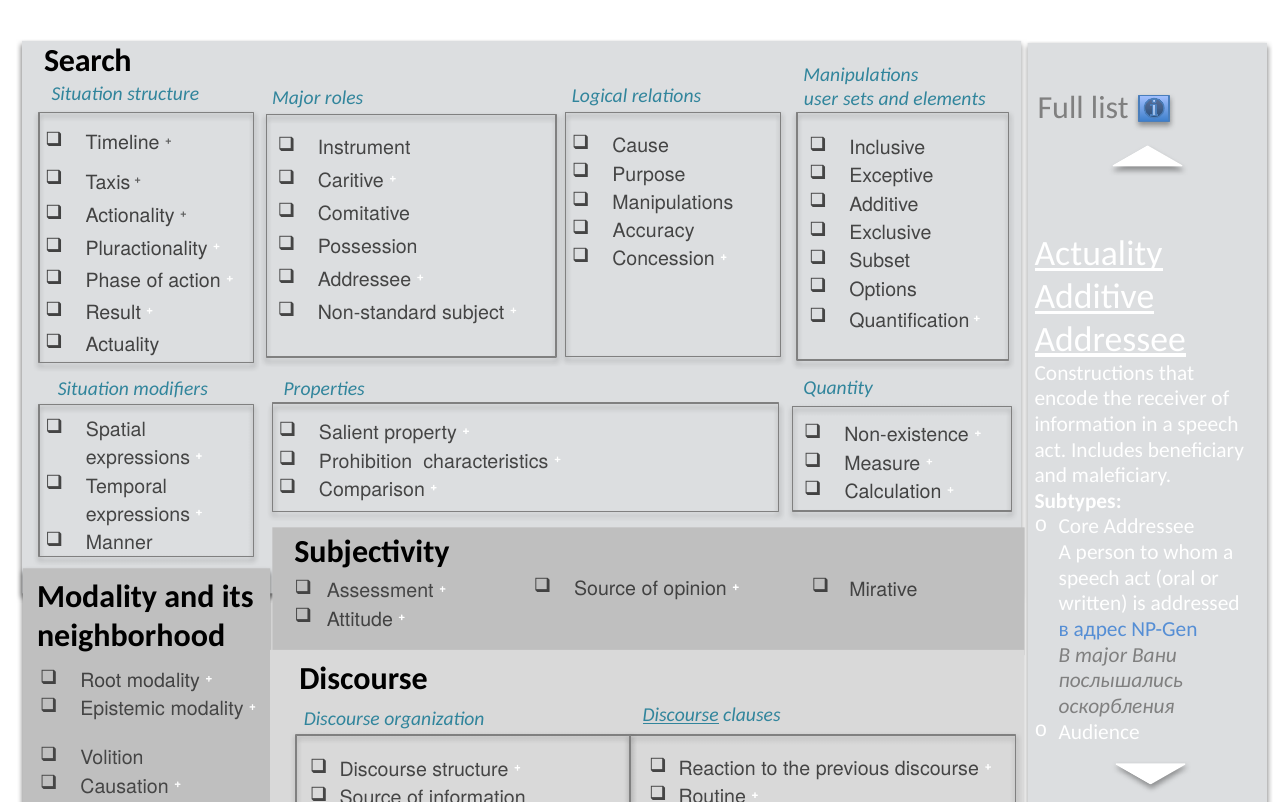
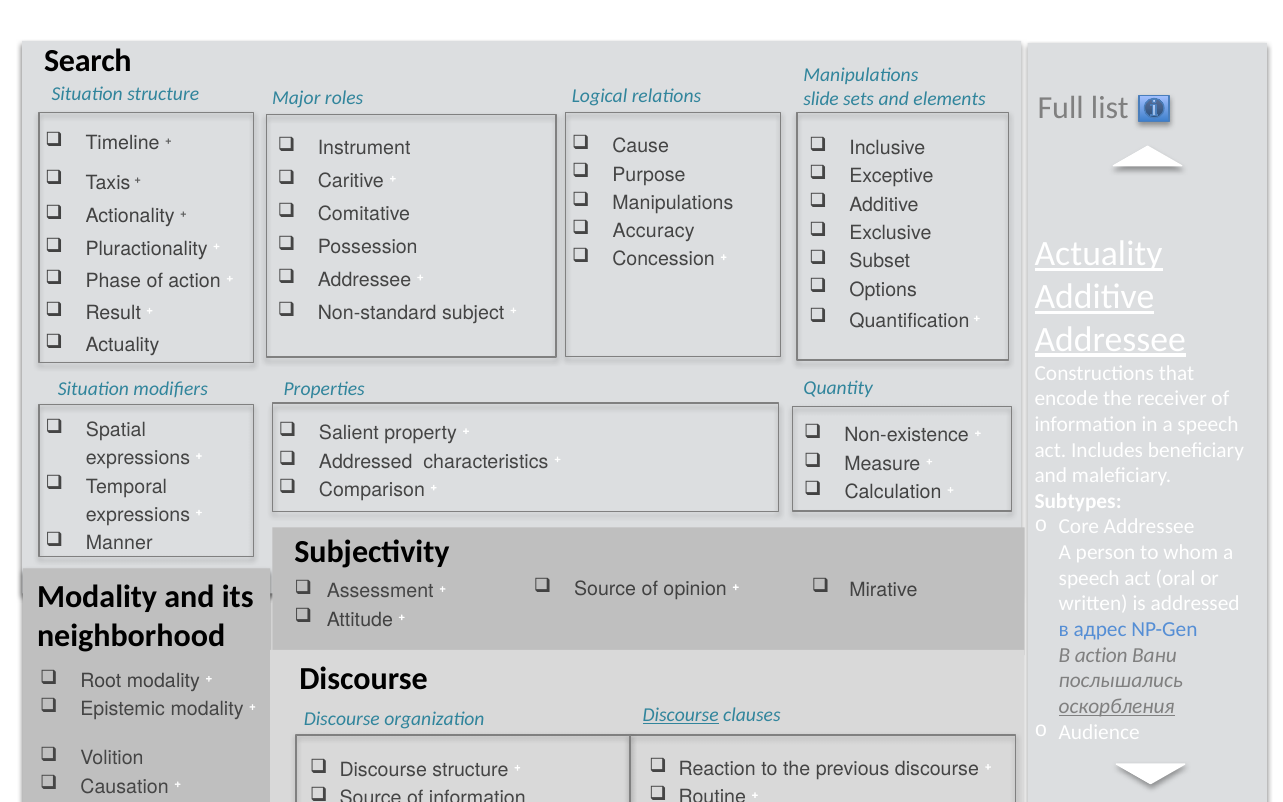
user: user -> slide (821, 99)
Prohibition: Prohibition -> Addressed (366, 462)
В major: major -> action (1101, 655)
оскорбления underline: none -> present (1117, 706)
